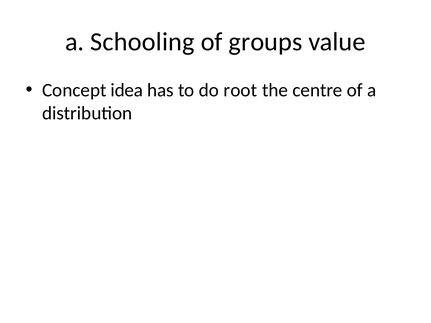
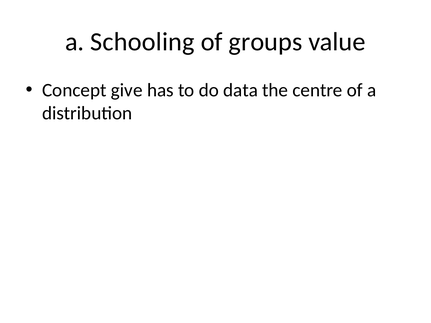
idea: idea -> give (127, 90)
root: root -> data (241, 90)
